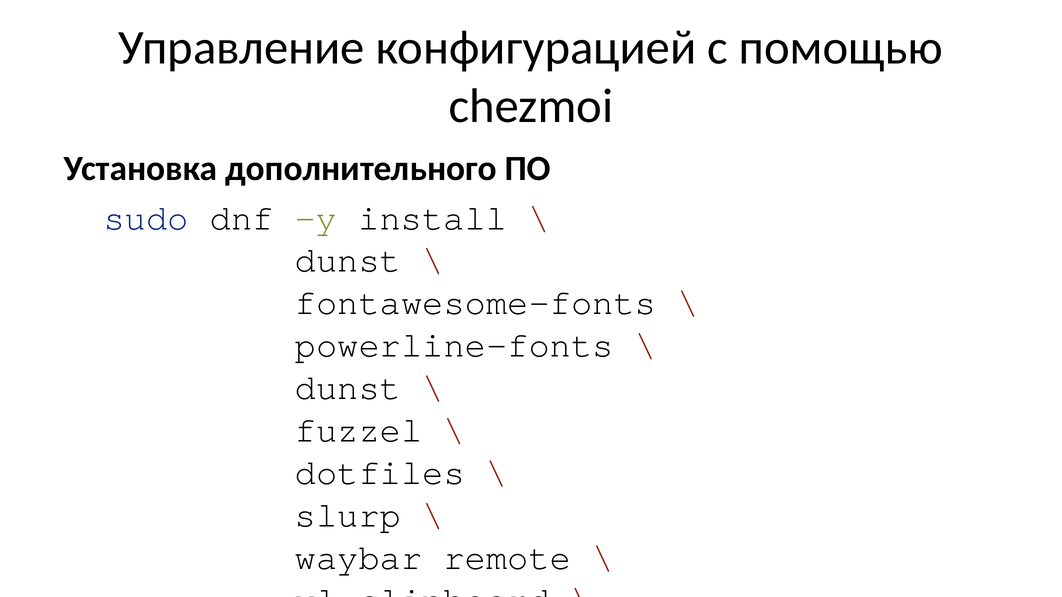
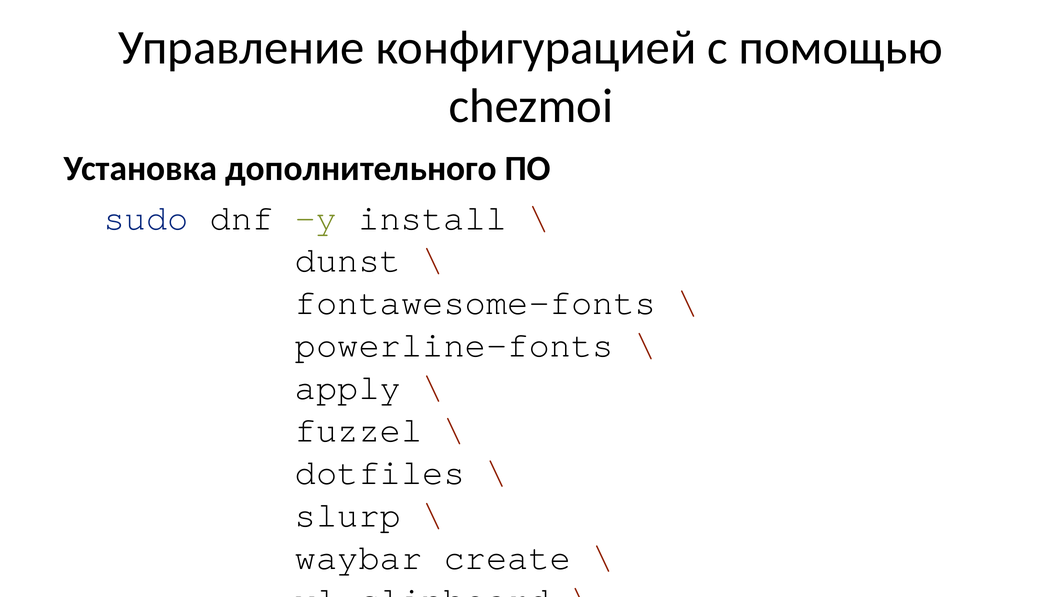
dunst: dunst -> apply (348, 388)
waybar remote: remote -> create (507, 558)
